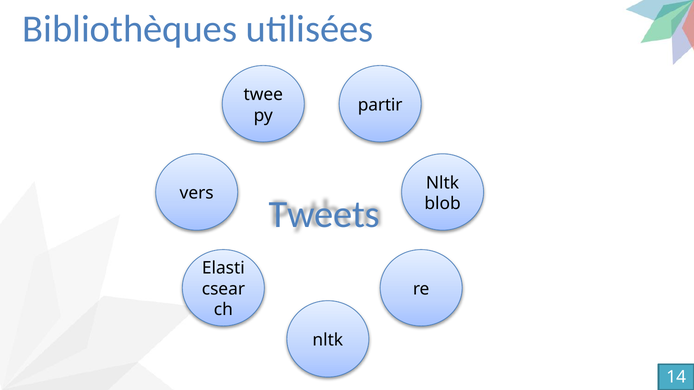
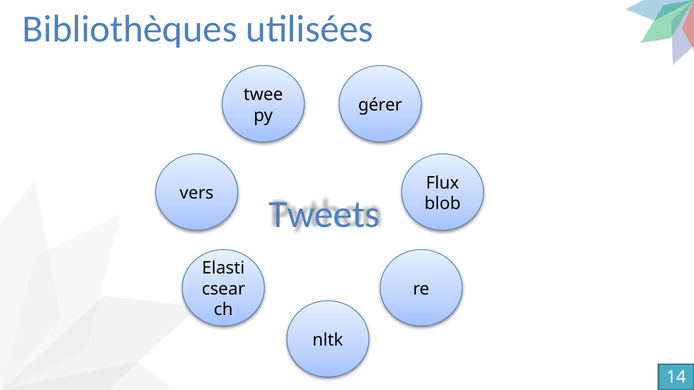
partir: partir -> gérer (380, 105)
Nltk: Nltk -> Flux (443, 183)
